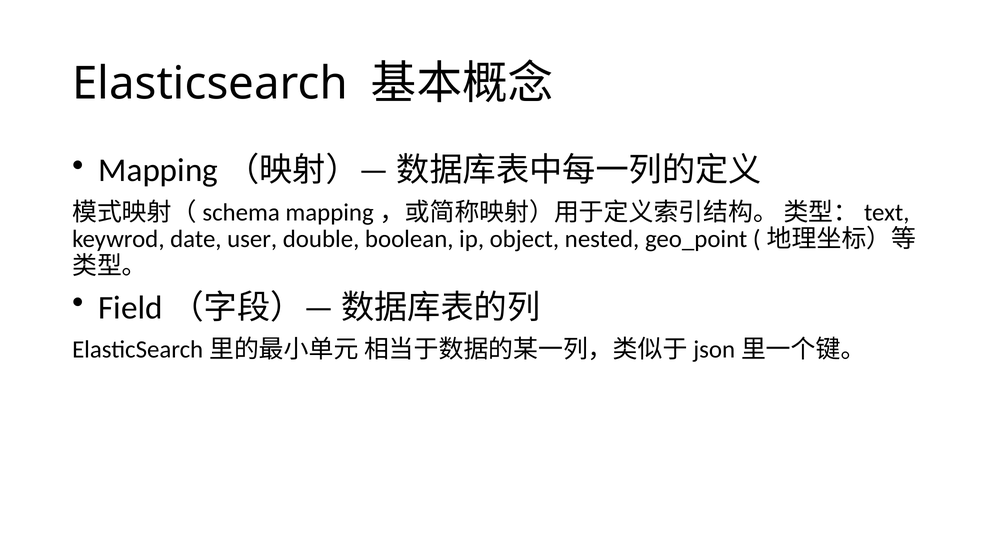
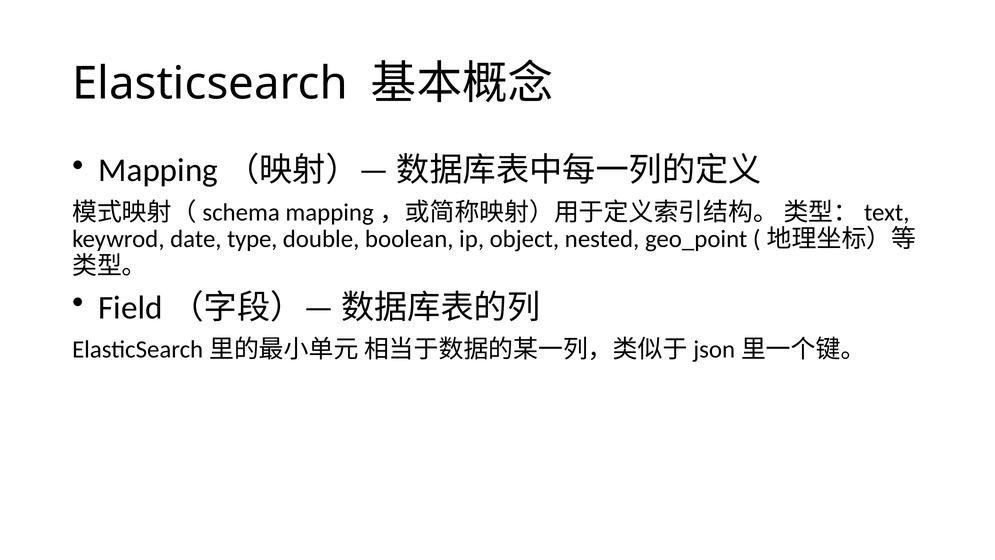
user: user -> type (252, 239)
